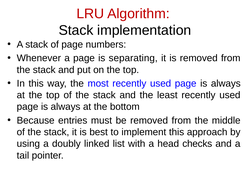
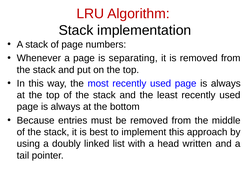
checks: checks -> written (197, 143)
